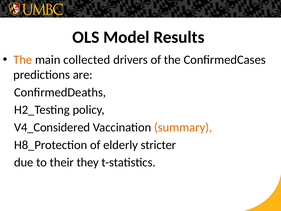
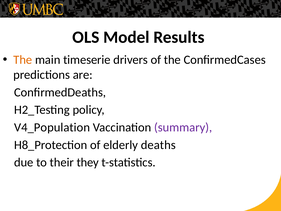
collected: collected -> timeserie (87, 60)
V4_Considered: V4_Considered -> V4_Population (52, 127)
summary colour: orange -> purple (183, 127)
stricter: stricter -> deaths (158, 145)
